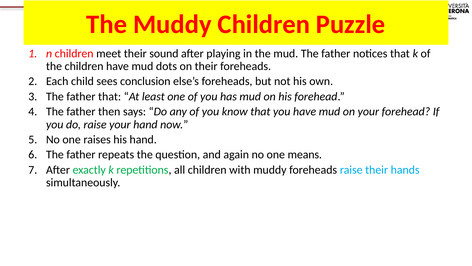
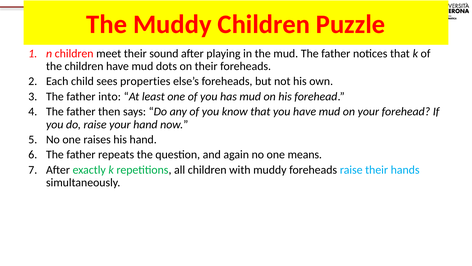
conclusion: conclusion -> properties (145, 81)
father that: that -> into (110, 96)
